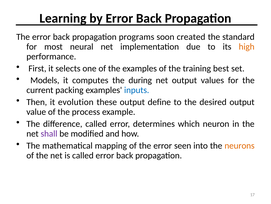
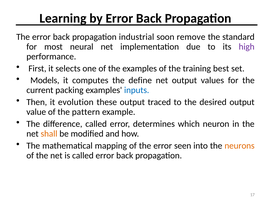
programs: programs -> industrial (137, 37)
created: created -> remove (191, 37)
high colour: orange -> purple (247, 47)
during: during -> define (140, 80)
define: define -> traced (159, 102)
process: process -> pattern (86, 112)
shall colour: purple -> orange (49, 133)
